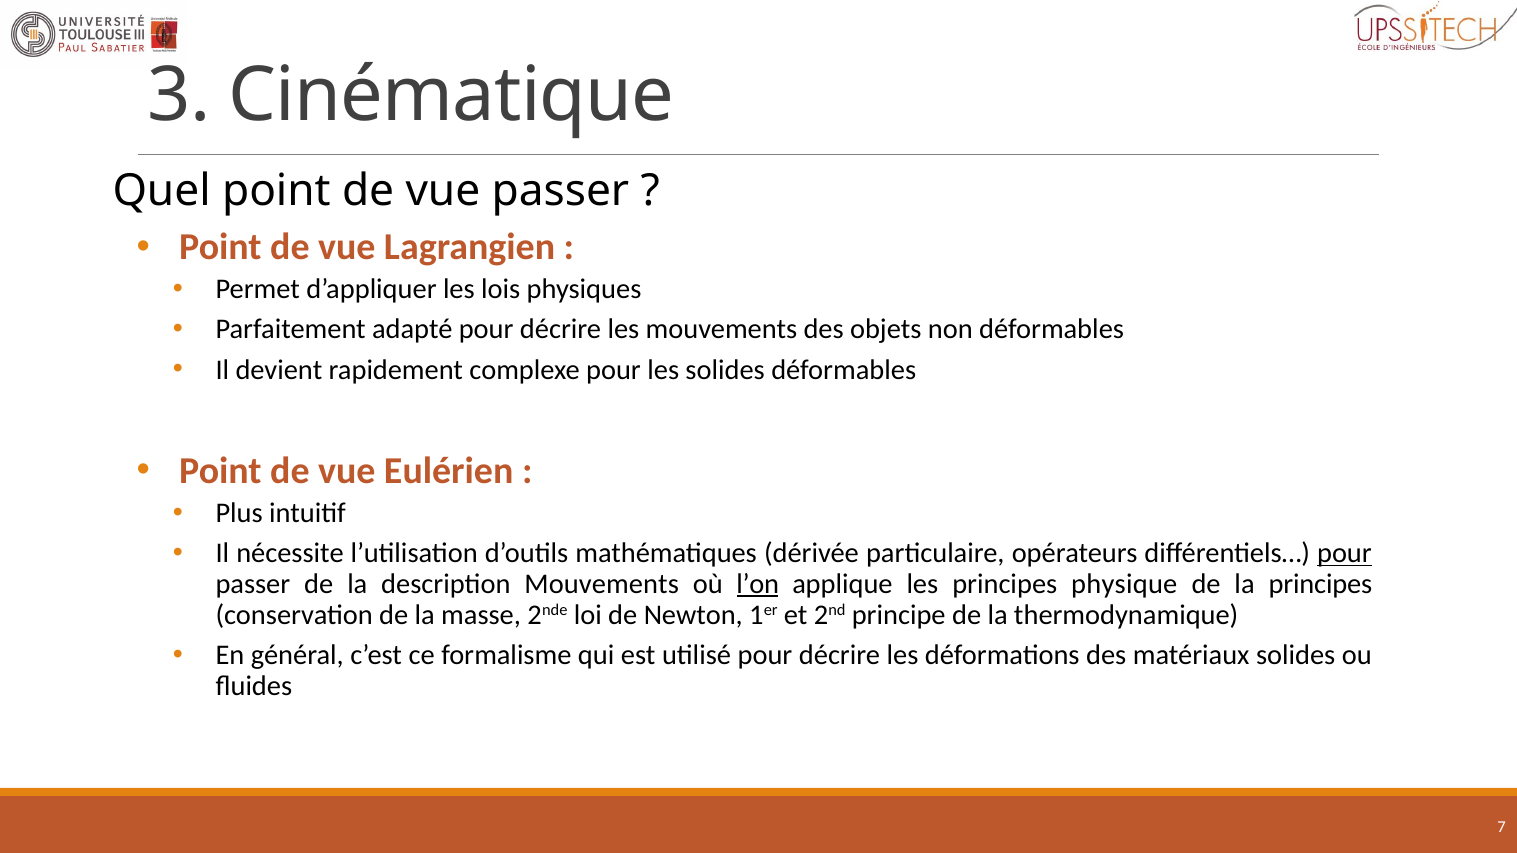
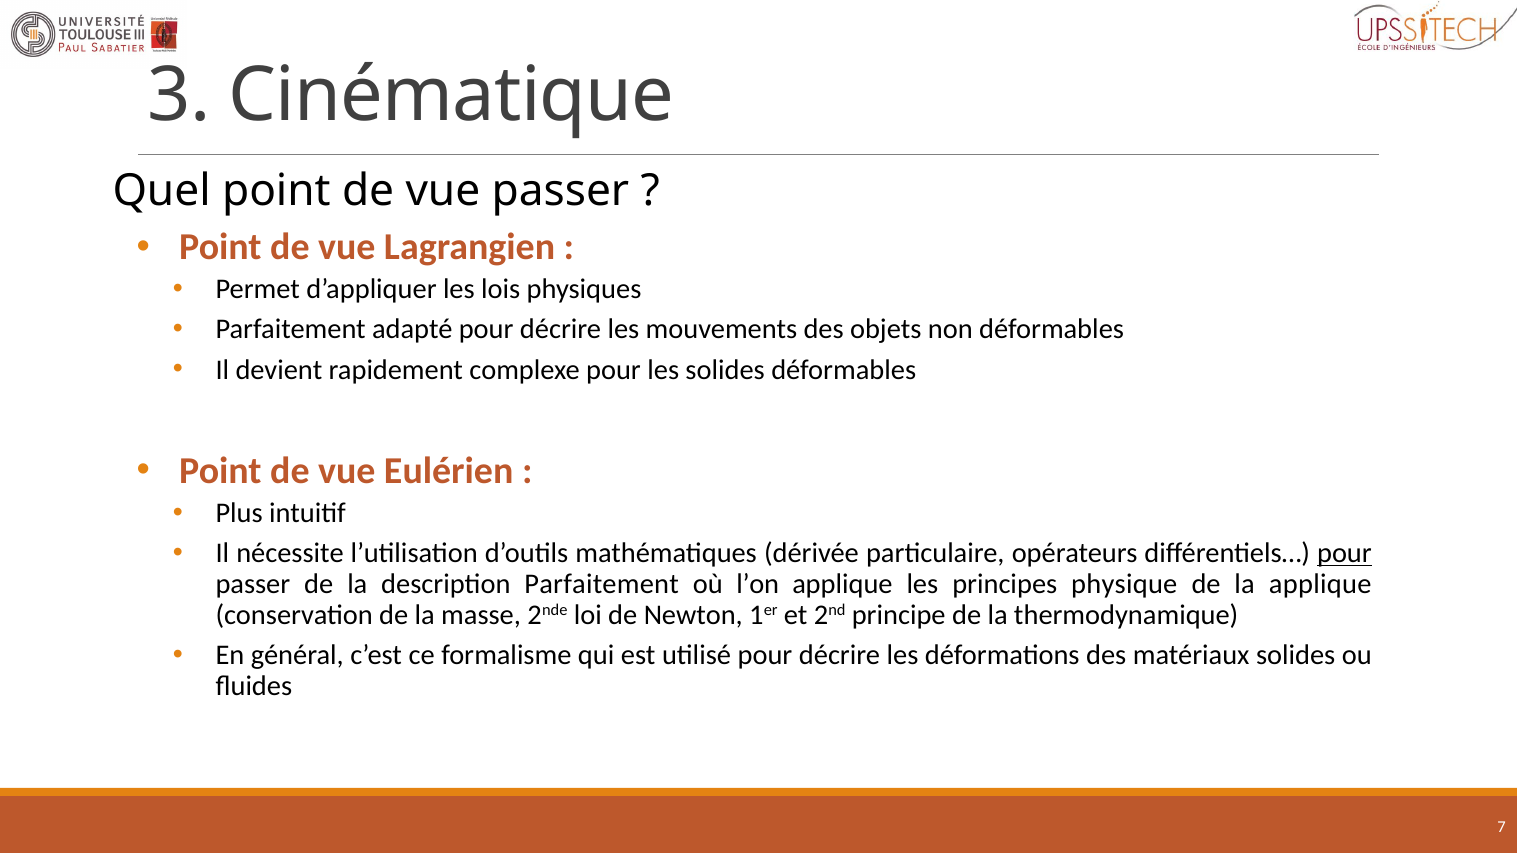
description Mouvements: Mouvements -> Parfaitement (602, 584)
l’on underline: present -> none (758, 584)
la principes: principes -> applique (1320, 584)
